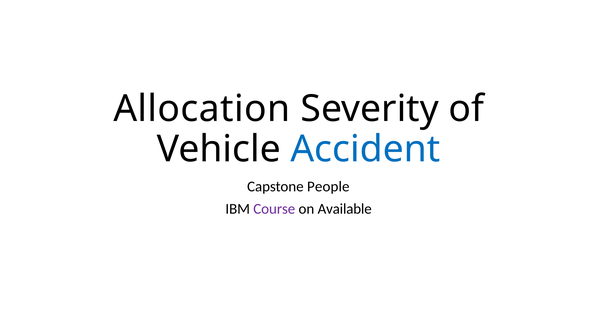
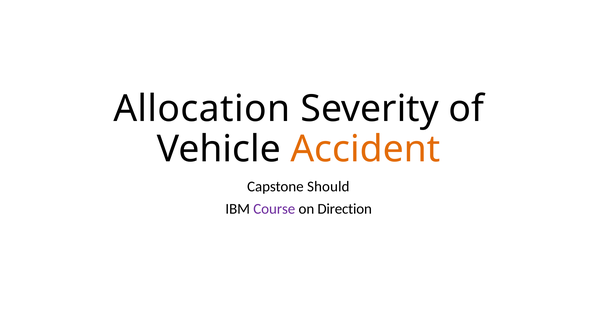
Accident colour: blue -> orange (365, 149)
People: People -> Should (328, 187)
Available: Available -> Direction (345, 209)
